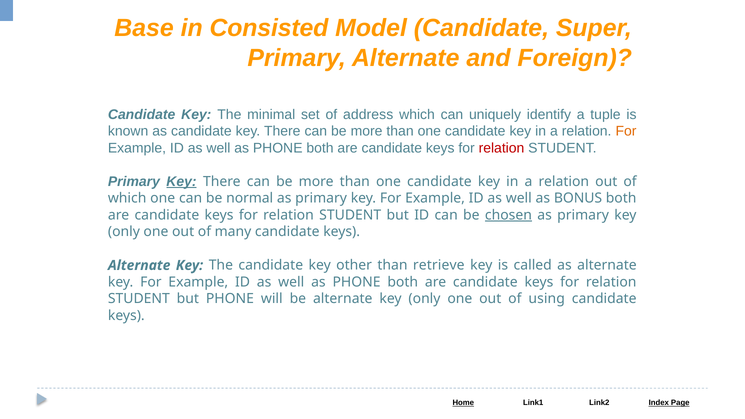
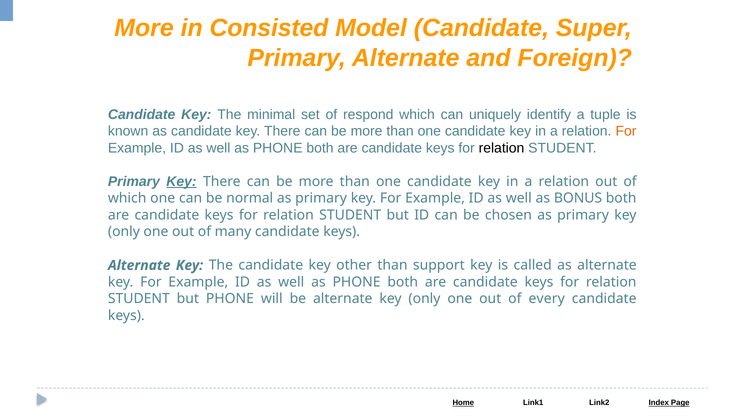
Base: Base -> More (144, 28)
address: address -> respond (368, 115)
relation colour: red -> black (501, 148)
chosen underline: present -> none (508, 215)
retrieve: retrieve -> support (439, 265)
using: using -> every (547, 299)
